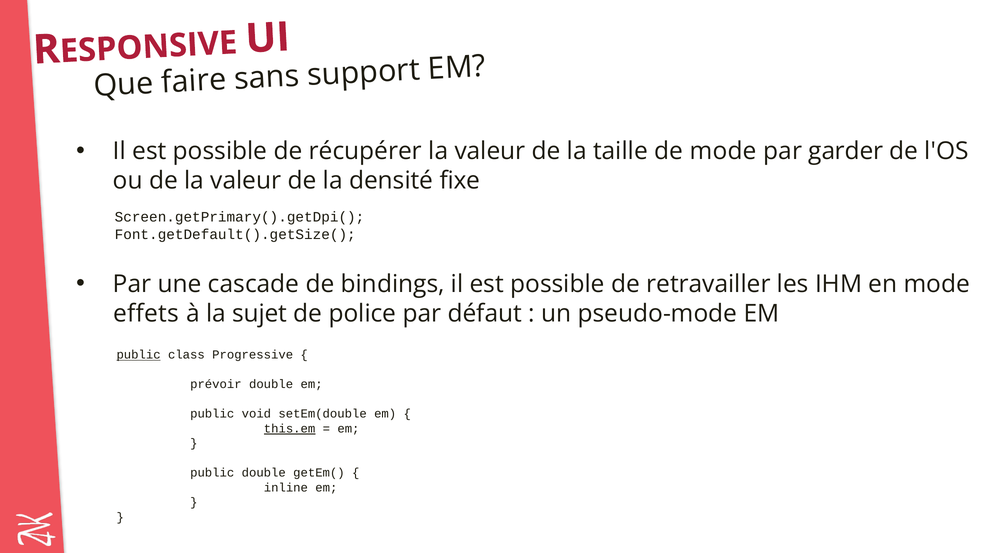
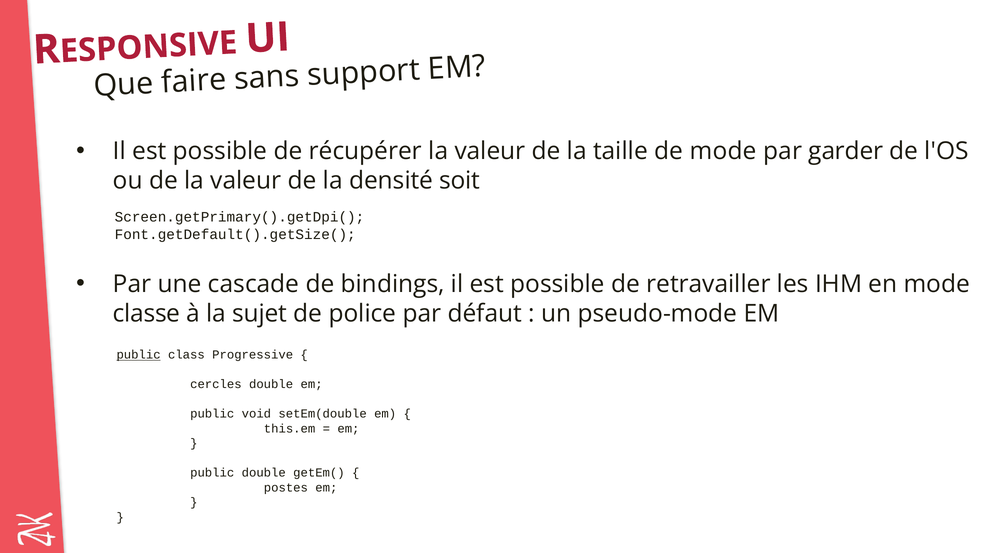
fixe: fixe -> soit (460, 181)
effets: effets -> classe (146, 313)
prévoir: prévoir -> cercles (216, 384)
this.em underline: present -> none (290, 428)
inline: inline -> postes (286, 487)
